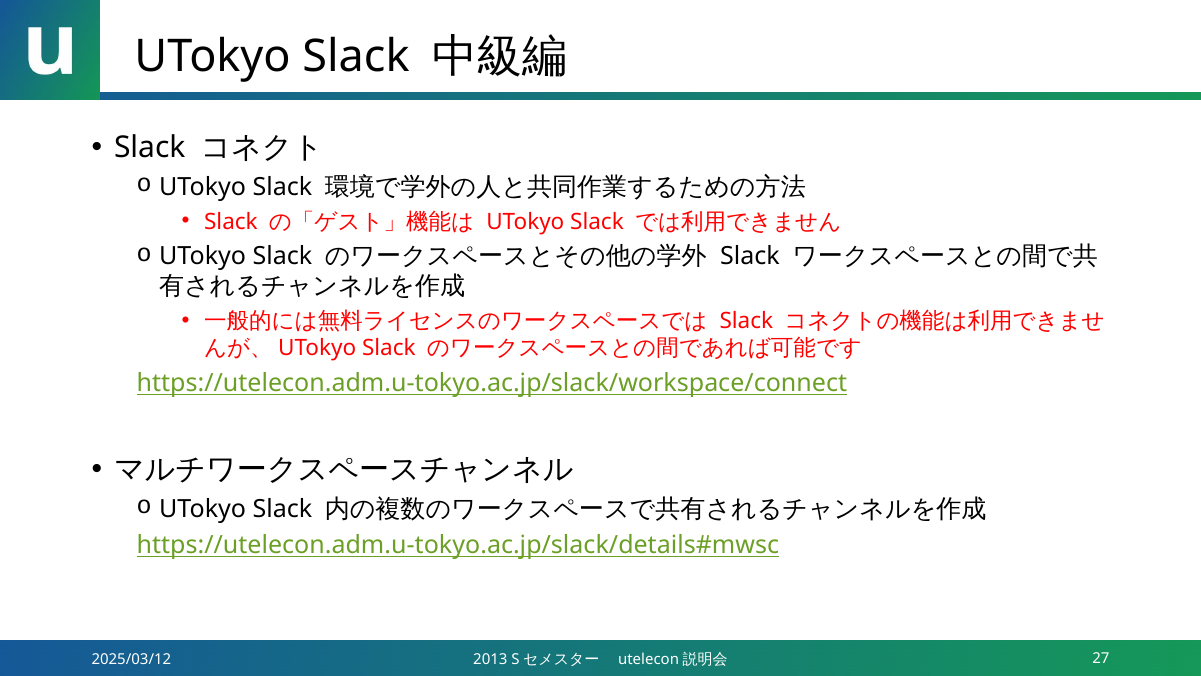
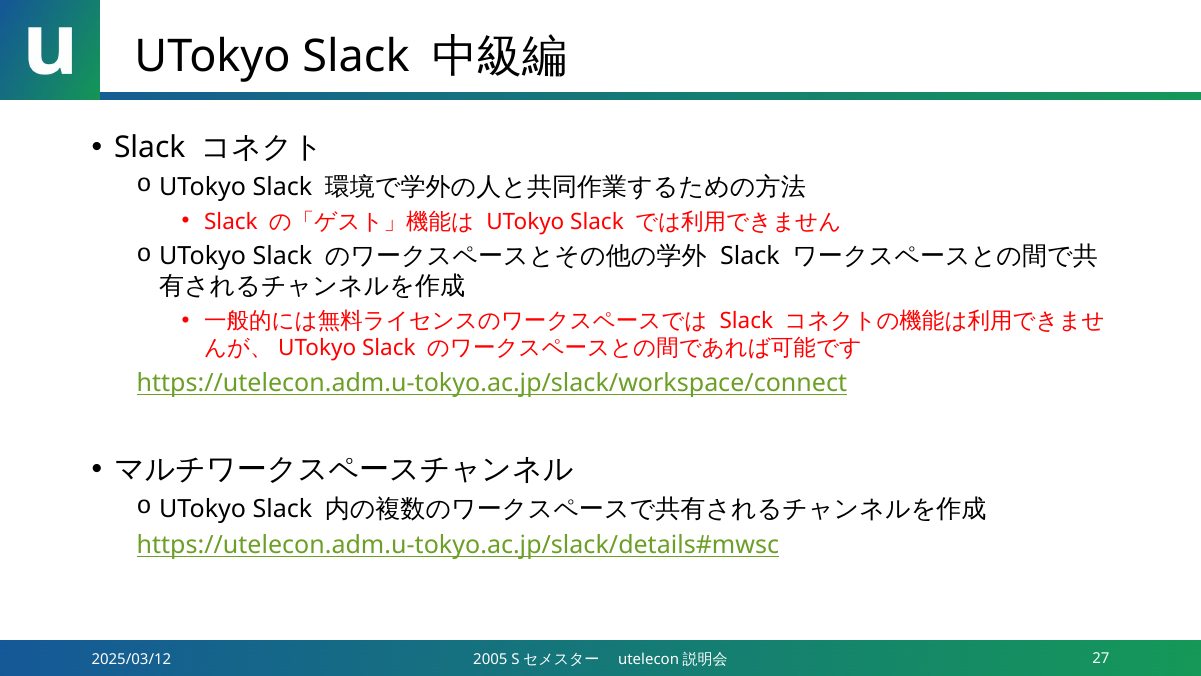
2013: 2013 -> 2005 (490, 659)
